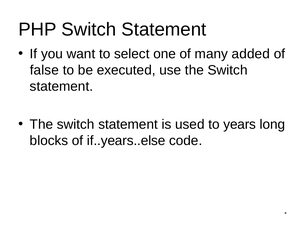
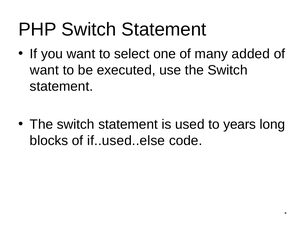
false: false -> want (44, 70)
if..years..else: if..years..else -> if..used..else (126, 141)
